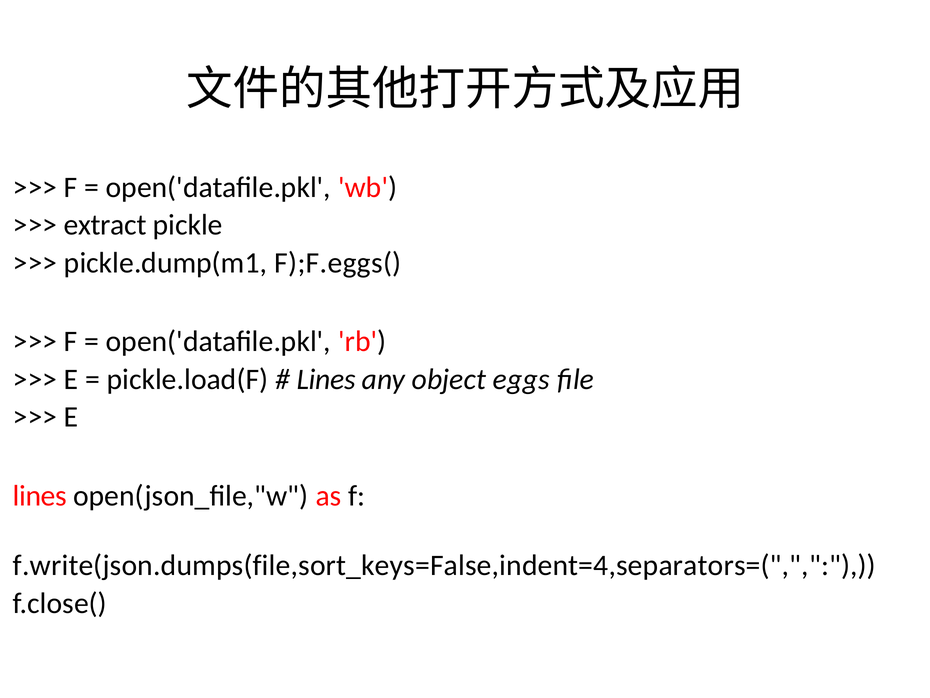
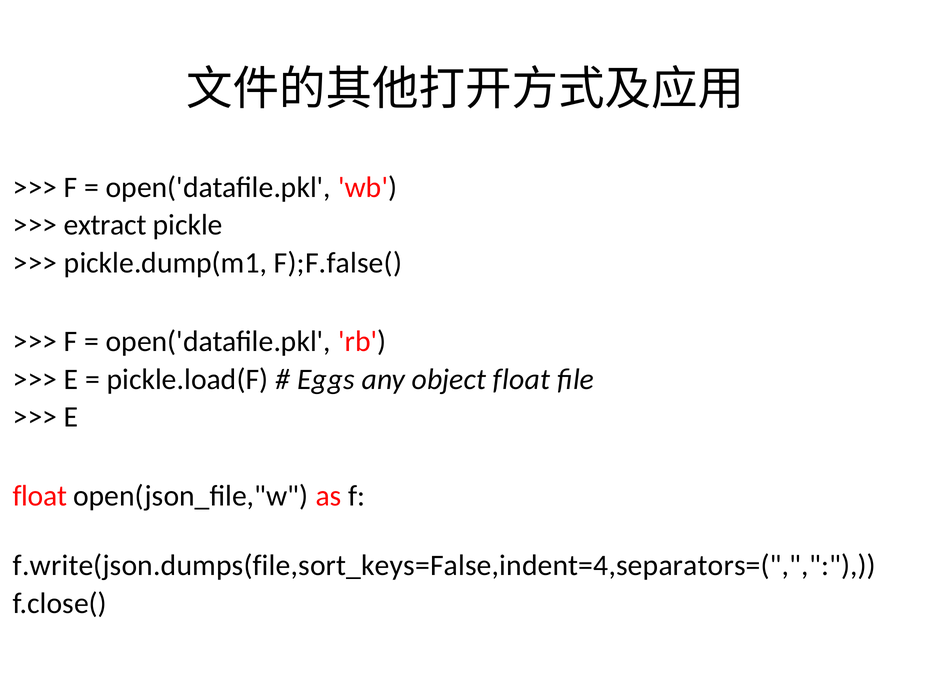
F);F.eggs(: F);F.eggs( -> F);F.false( (338, 263)
Lines: Lines -> Eggs (326, 379)
object eggs: eggs -> float (521, 379)
lines: lines -> float (40, 496)
